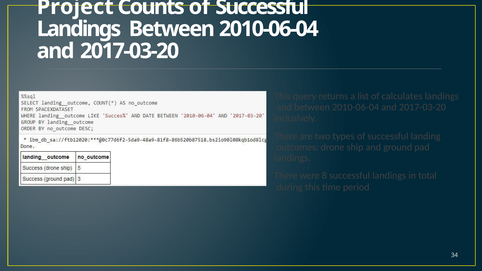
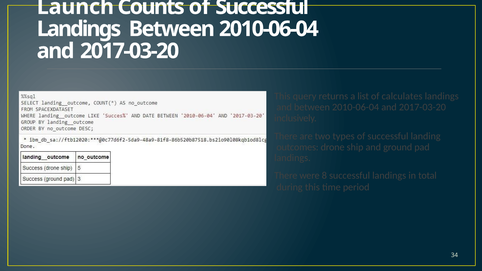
Project: Project -> Launch (75, 7)
